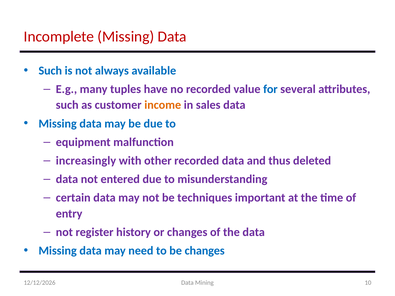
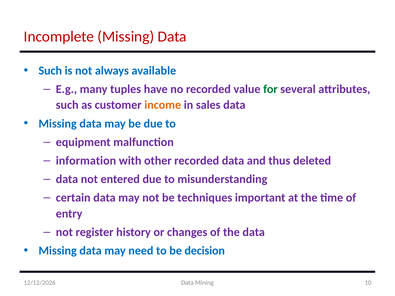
for colour: blue -> green (270, 89)
increasingly: increasingly -> information (86, 161)
be changes: changes -> decision (205, 251)
